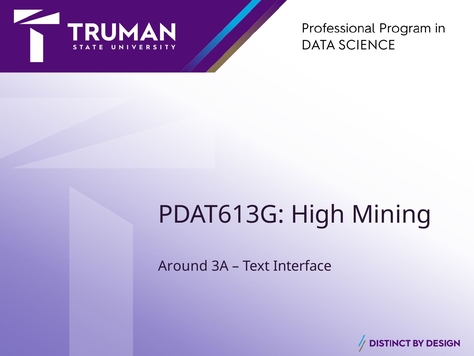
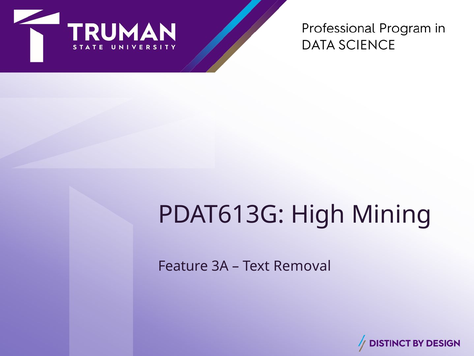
Around: Around -> Feature (183, 266)
Interface: Interface -> Removal (302, 266)
